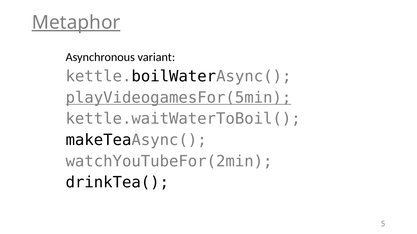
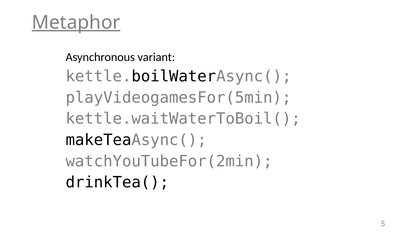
playVideogamesFor(5min underline: present -> none (178, 98)
